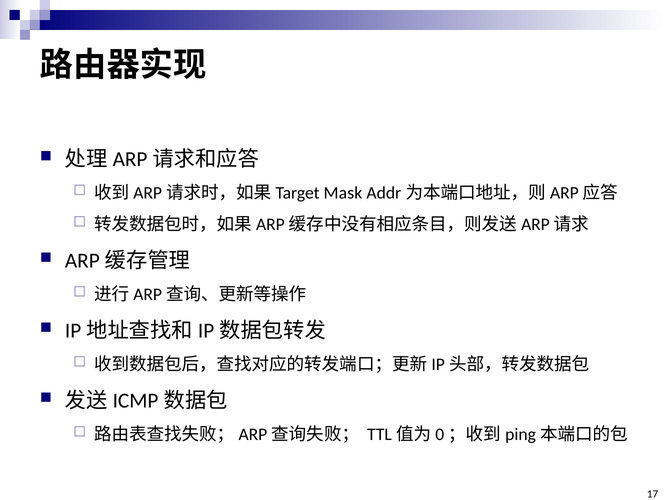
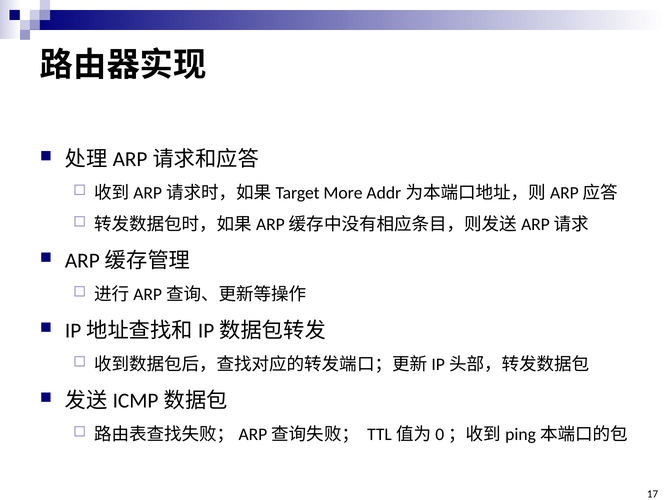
Mask: Mask -> More (343, 193)
